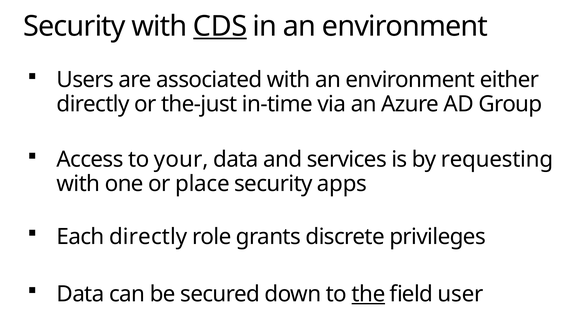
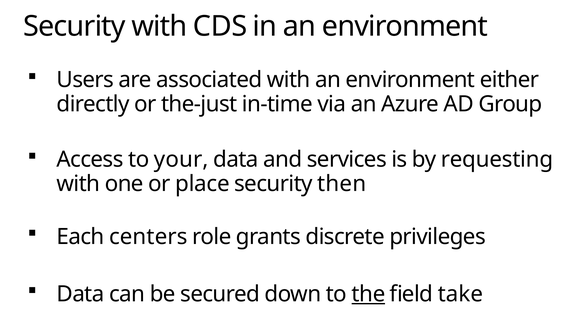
CDS underline: present -> none (220, 26)
apps: apps -> then (342, 184)
Each directly: directly -> centers (148, 237)
user: user -> take (460, 294)
